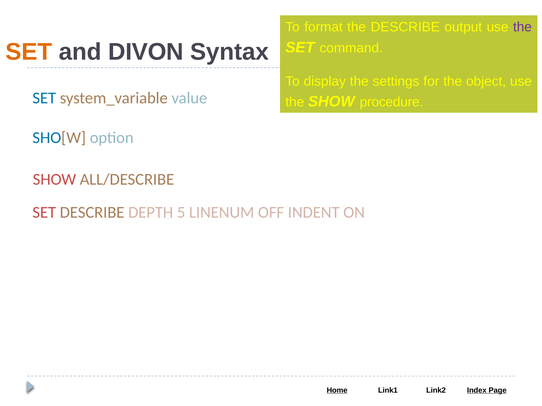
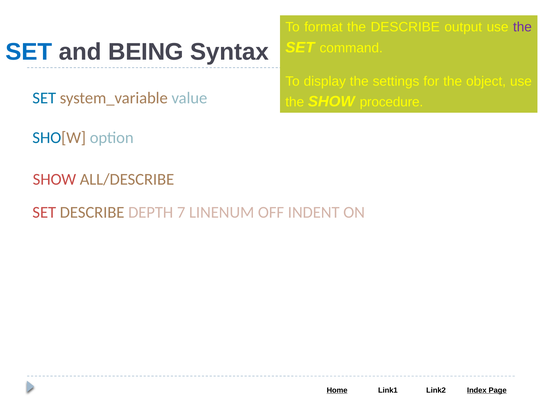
SET colour: orange -> blue (29, 52)
DIVON: DIVON -> BEING (146, 52)
5: 5 -> 7 (181, 213)
